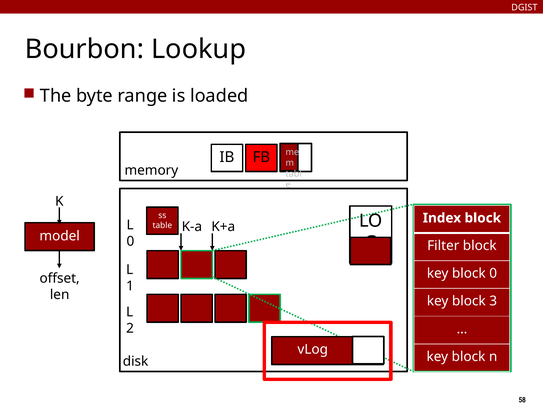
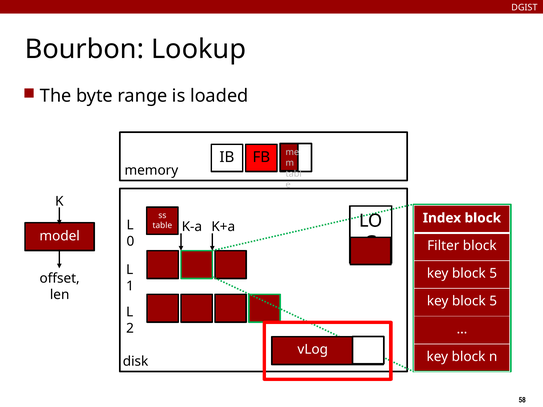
0: 0 -> 5 (493, 274)
3: 3 -> 5 (493, 301)
